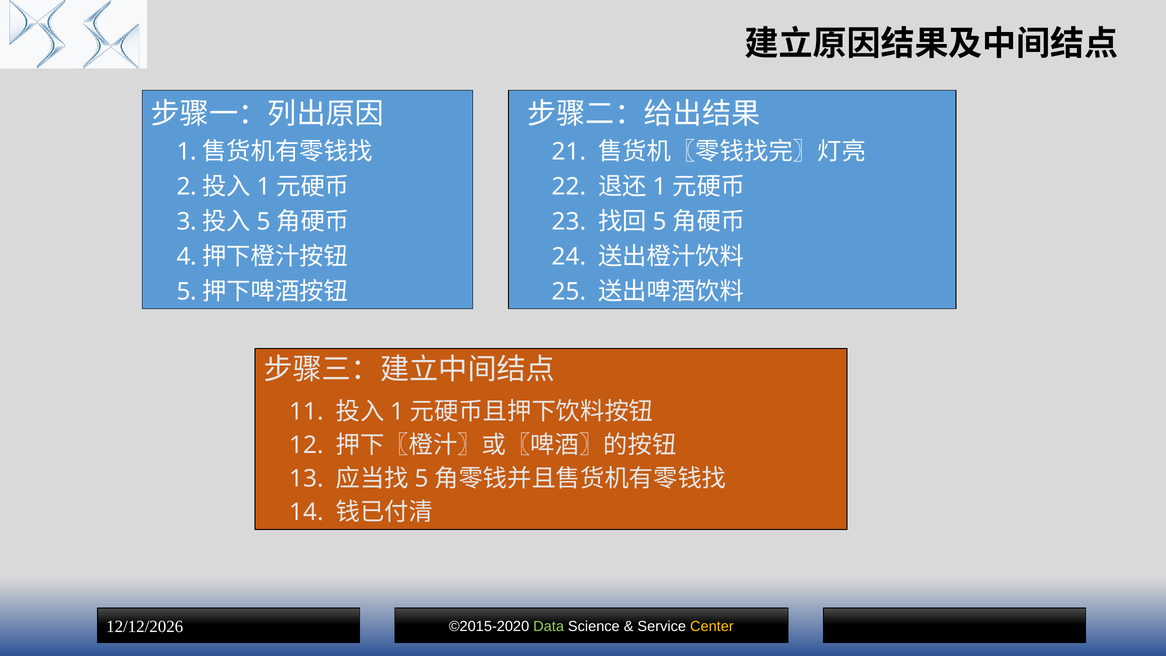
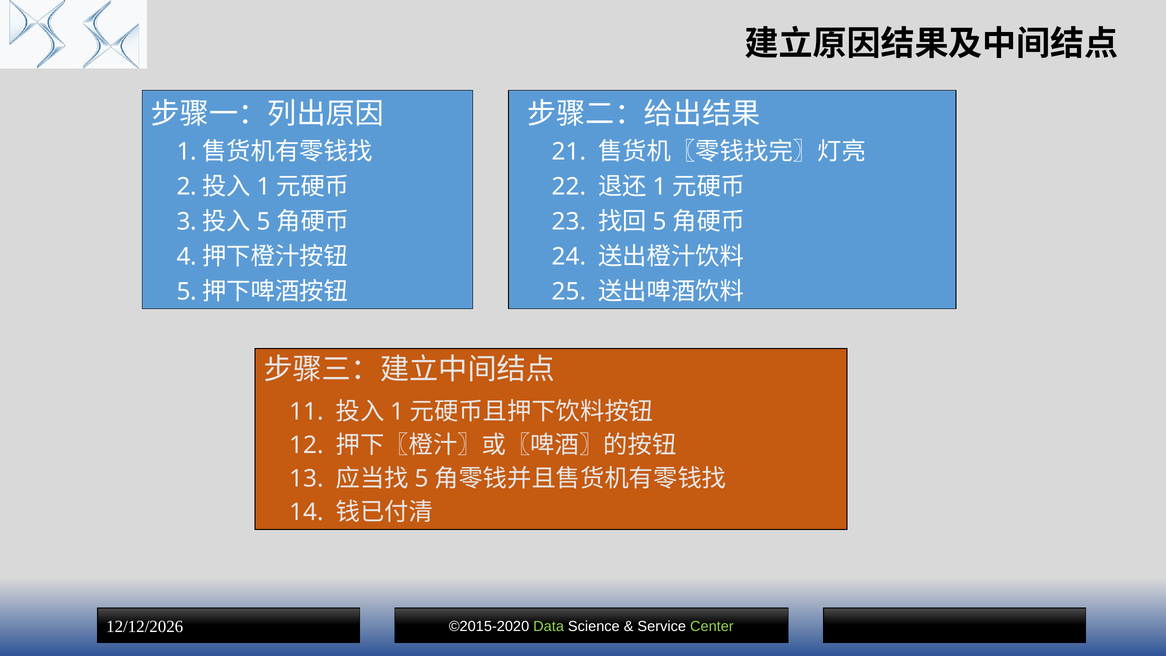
Center colour: yellow -> light green (712, 626)
